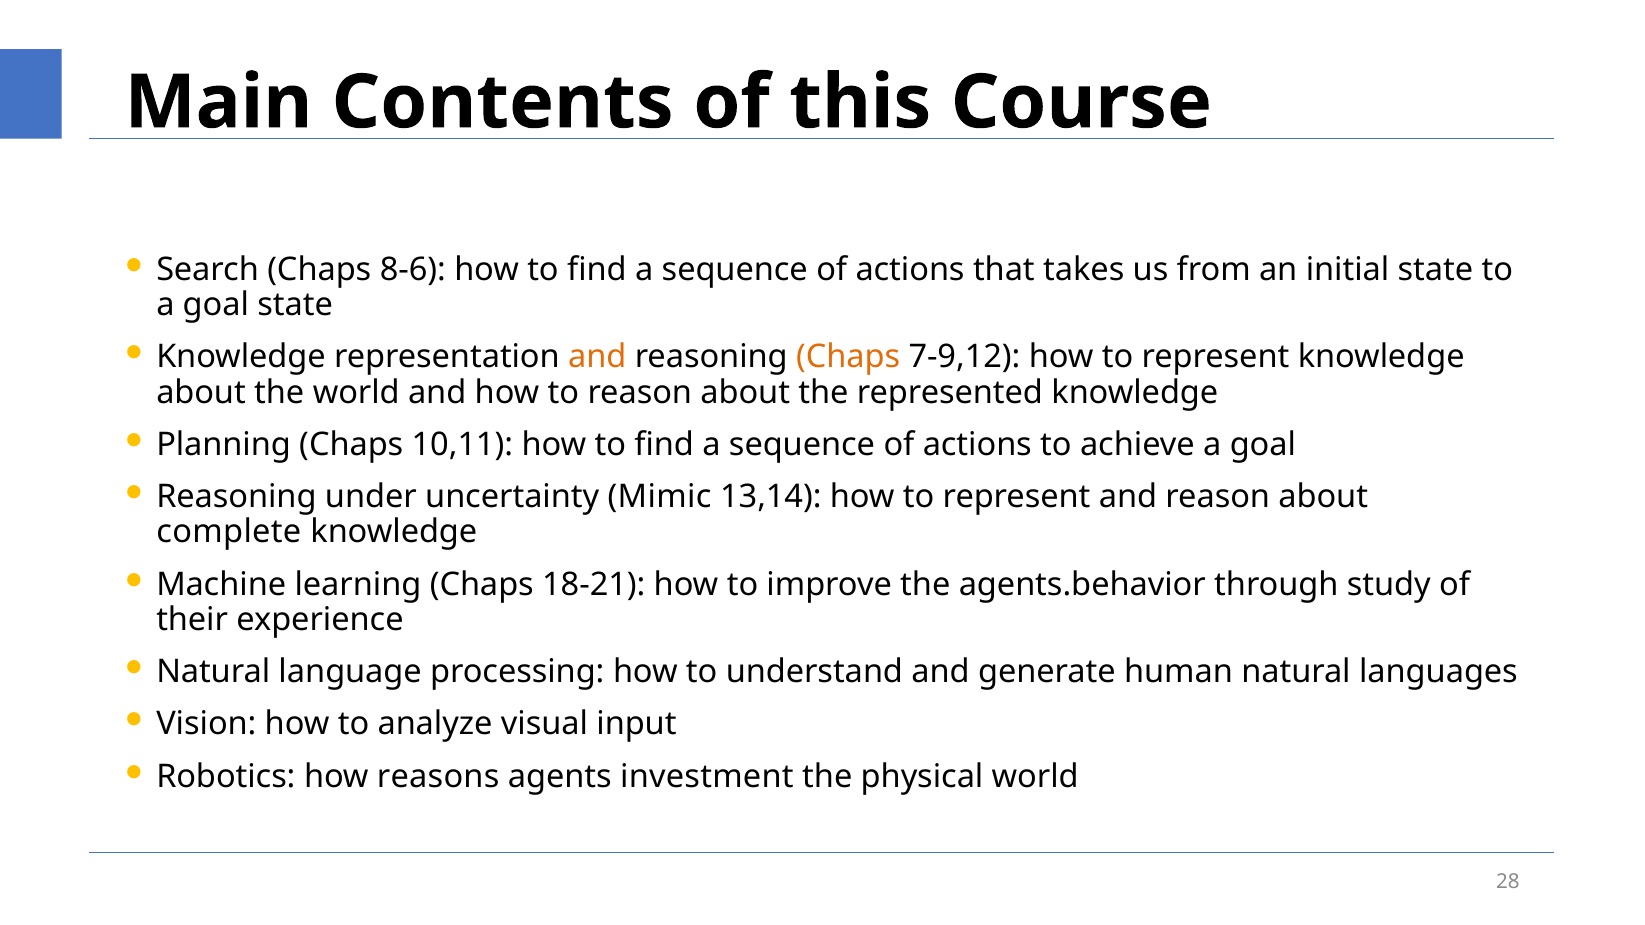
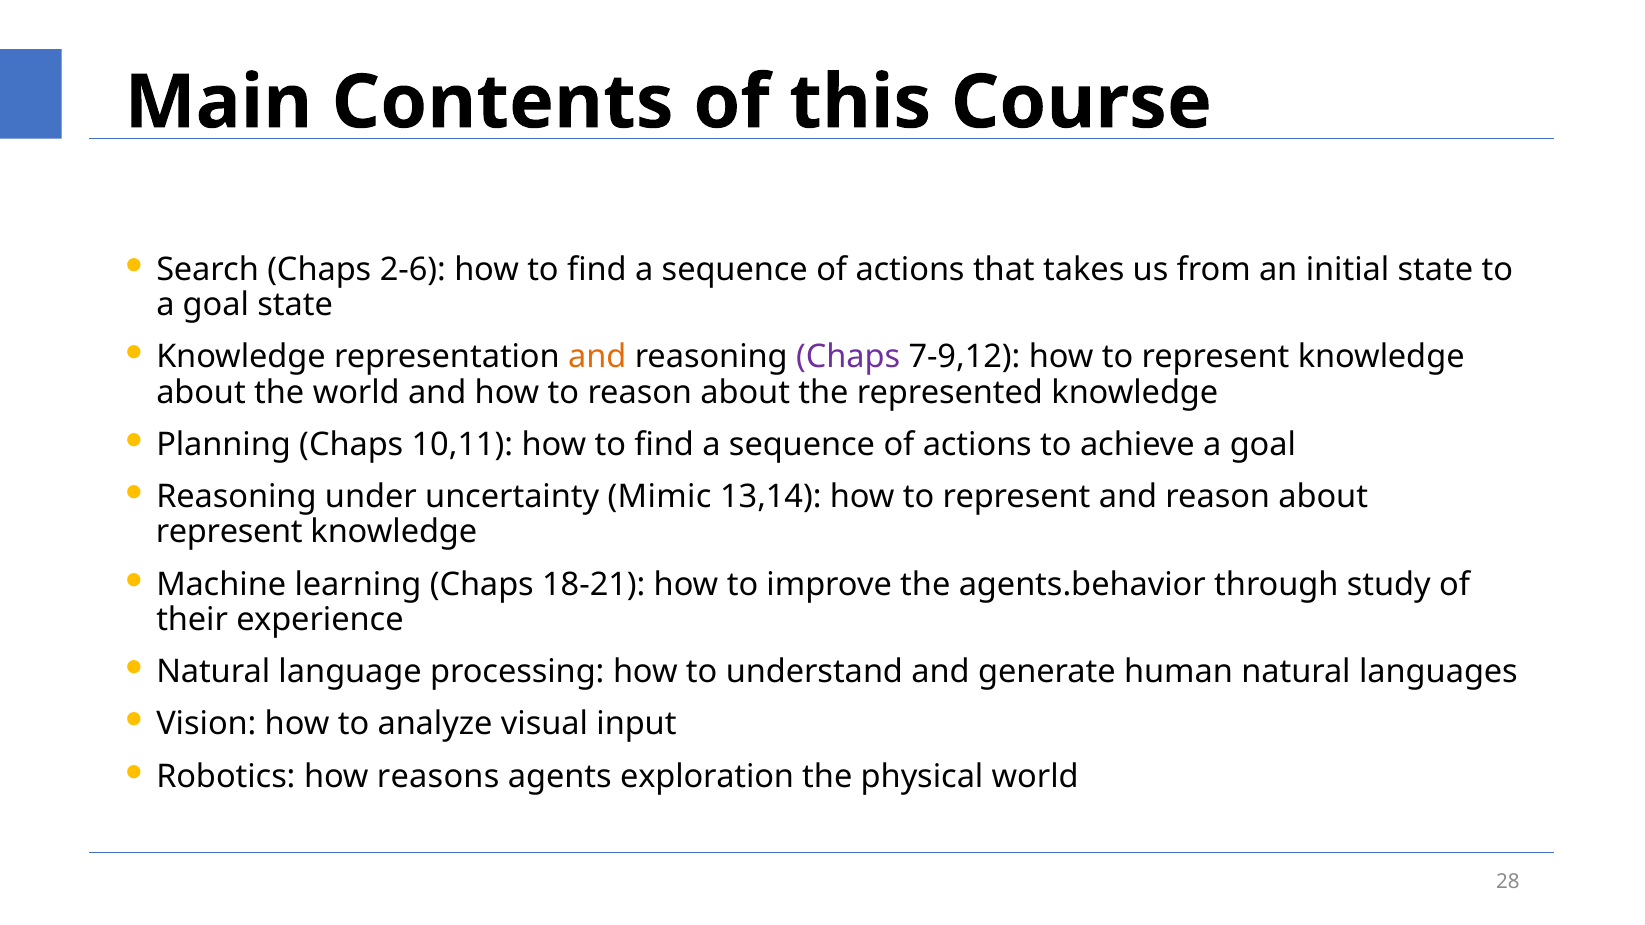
8-6: 8-6 -> 2-6 (413, 270)
Chaps colour: orange -> purple (848, 357)
complete: complete -> represent (229, 532)
investment: investment -> exploration (707, 777)
